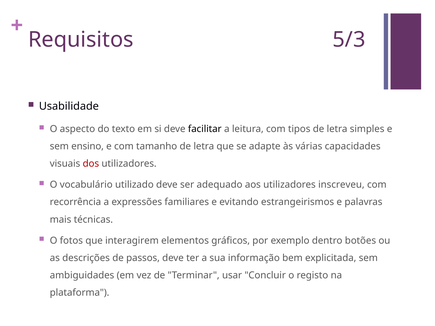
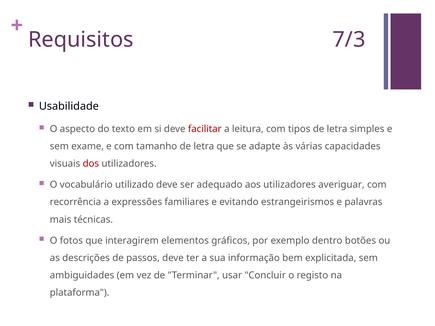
5/3: 5/3 -> 7/3 (349, 40)
facilitar colour: black -> red (205, 129)
ensino: ensino -> exame (88, 147)
inscreveu: inscreveu -> averiguar (341, 185)
